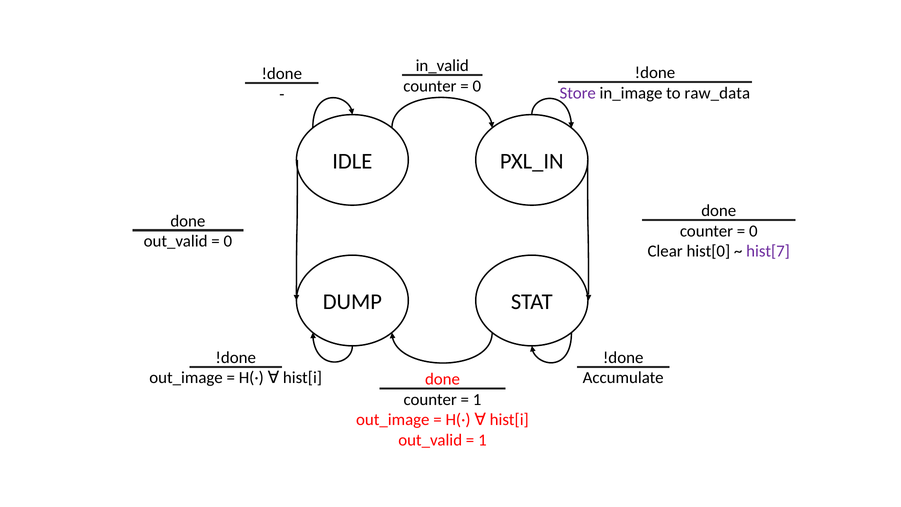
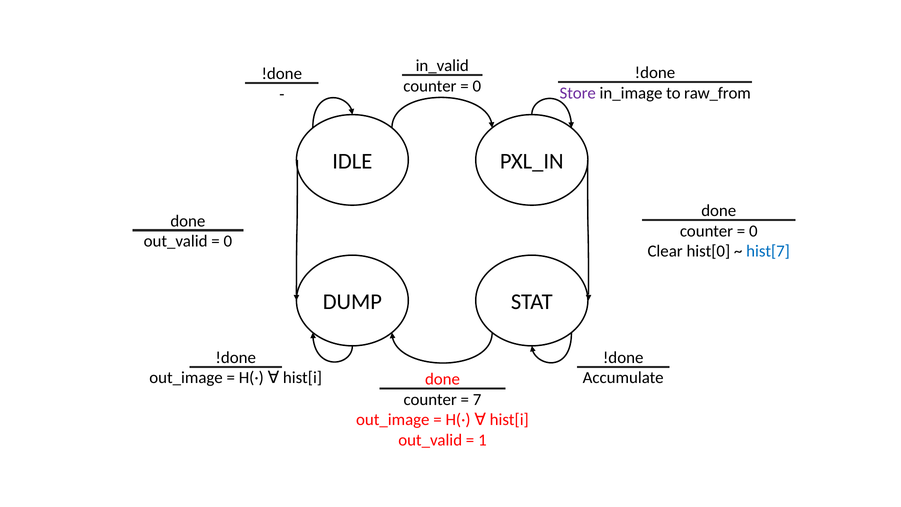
raw_data: raw_data -> raw_from (717, 93)
hist[7 colour: purple -> blue (768, 251)
1: 1 -> 7 (477, 399)
